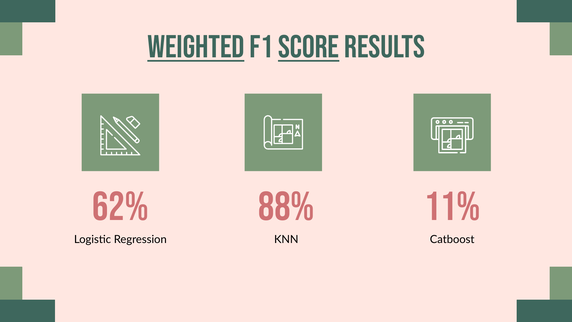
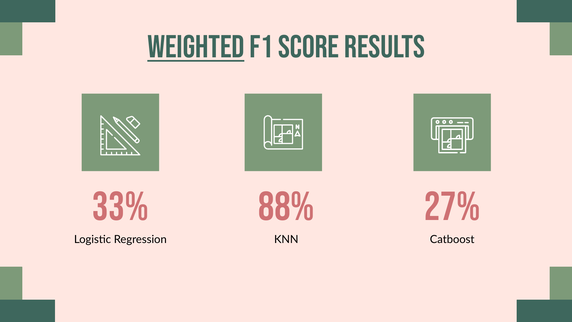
Score underline: present -> none (309, 47)
62%: 62% -> 33% (120, 207)
11%: 11% -> 27% (452, 207)
